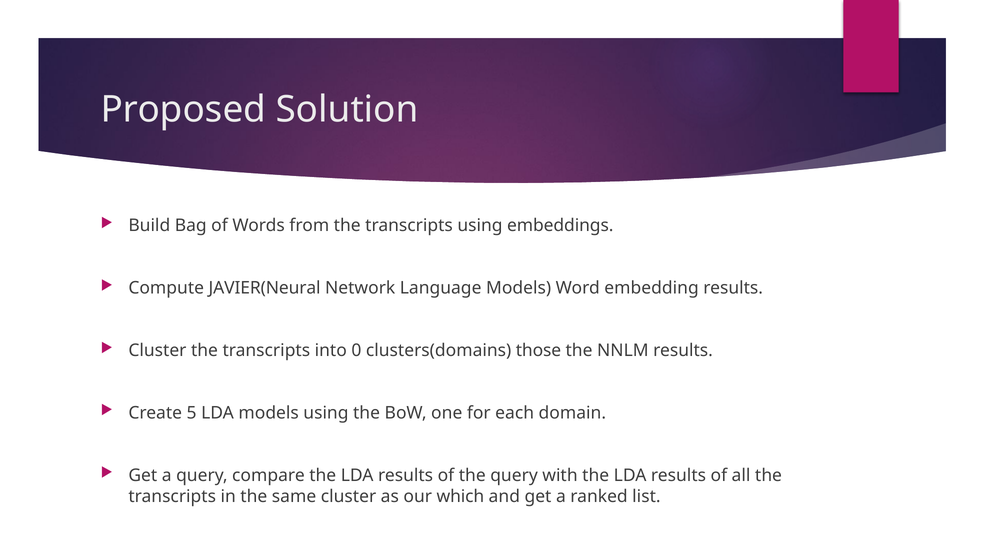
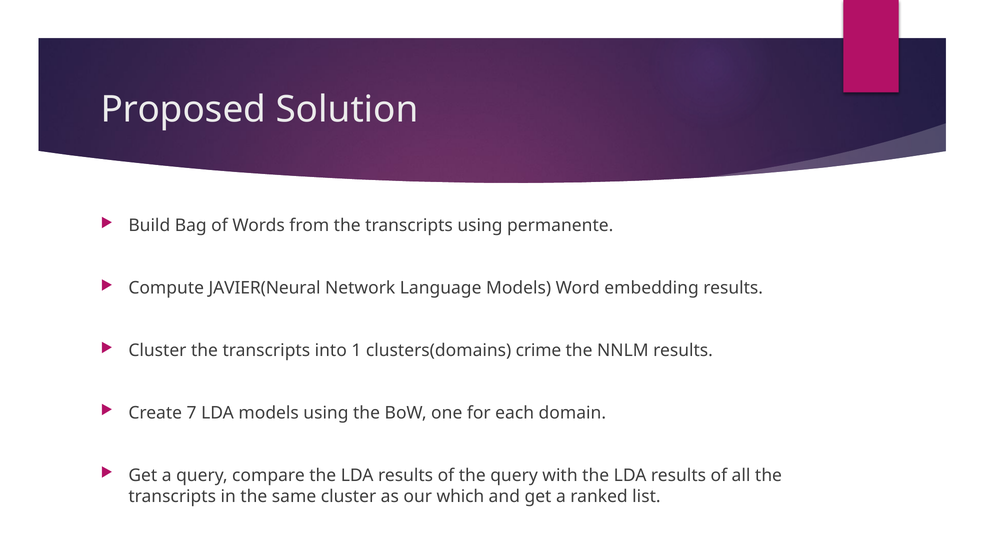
embeddings: embeddings -> permanente (560, 226)
0: 0 -> 1 (356, 351)
those: those -> crime (538, 351)
5: 5 -> 7 (192, 413)
